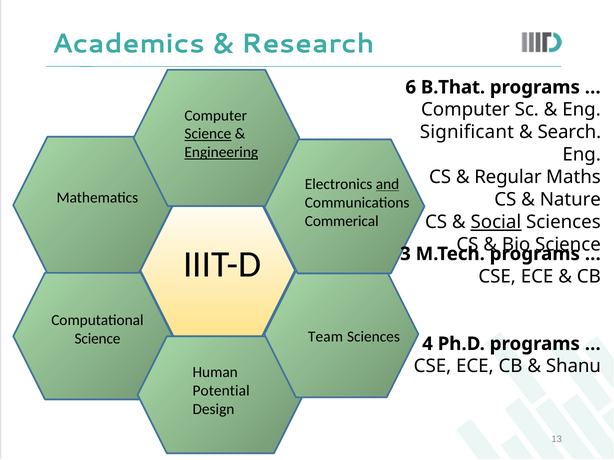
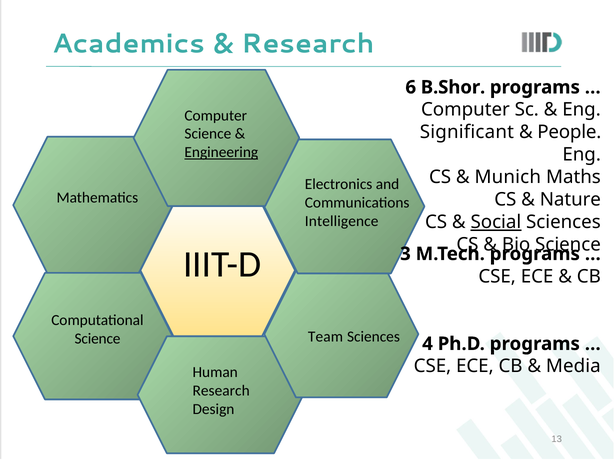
B.That: B.That -> B.Shor (453, 87)
Search: Search -> People (569, 132)
Science underline: present -> none (208, 134)
Regular: Regular -> Munich (508, 177)
and underline: present -> none (388, 184)
Commerical: Commerical -> Intelligence (342, 221)
Shanu: Shanu -> Media (573, 367)
Potential: Potential -> Research (221, 391)
